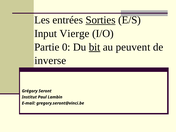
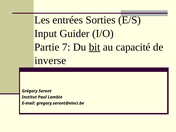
Sorties underline: present -> none (101, 20)
Vierge: Vierge -> Guider (75, 33)
0: 0 -> 7 (66, 47)
peuvent: peuvent -> capacité (133, 47)
